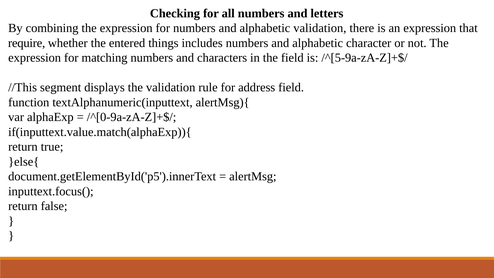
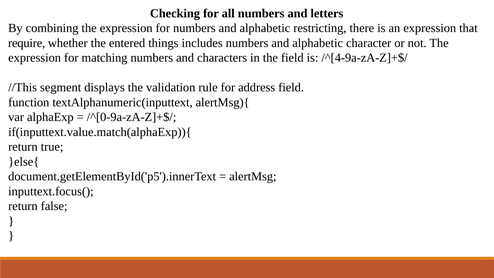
alphabetic validation: validation -> restricting (320, 28)
/^[5-9a-zA-Z]+$/: /^[5-9a-zA-Z]+$/ -> /^[4-9a-zA-Z]+$/ (364, 58)
